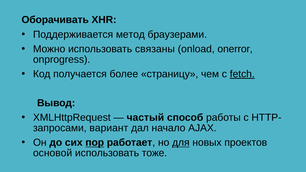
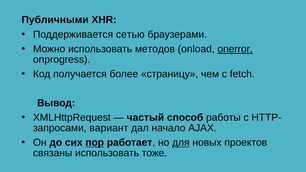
Оборачивать: Оборачивать -> Публичными (55, 20)
метод: метод -> сетью (130, 34)
связаны: связаны -> методов (155, 49)
onerror underline: none -> present (235, 49)
fetch underline: present -> none (242, 74)
основой: основой -> связаны (53, 153)
